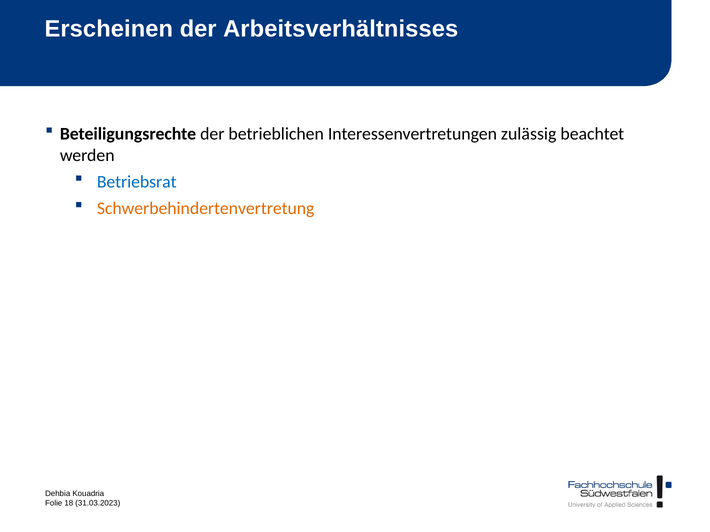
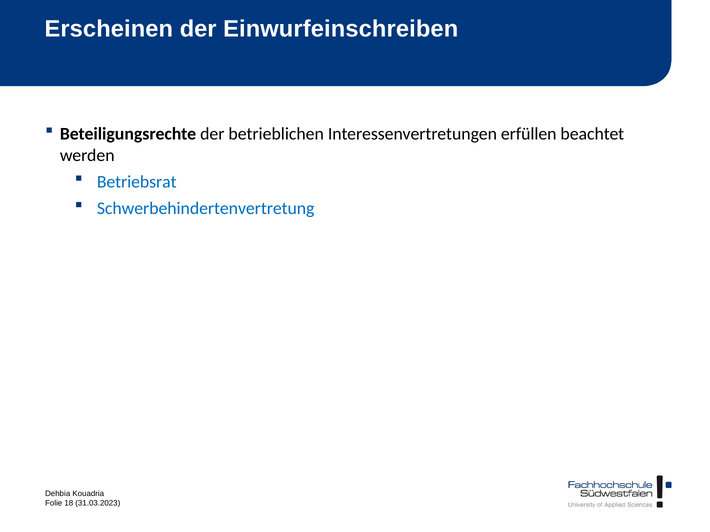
Arbeitsverhältnisses: Arbeitsverhältnisses -> Einwurfeinschreiben (341, 29)
zulässig: zulässig -> erfüllen (529, 134)
Schwerbehindertenvertretung colour: orange -> blue (206, 209)
